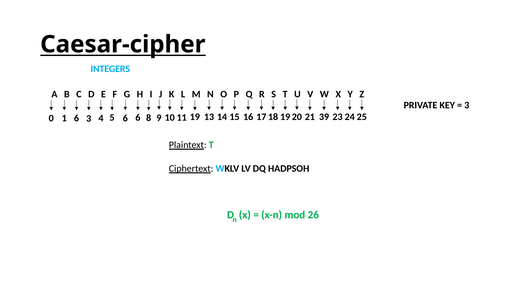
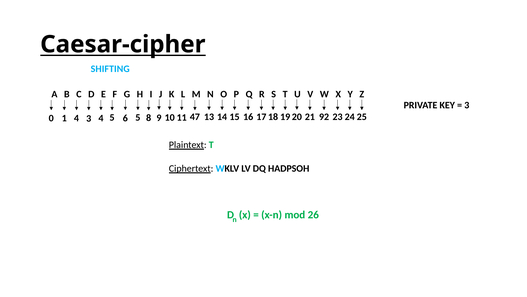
INTEGERS: INTEGERS -> SHIFTING (110, 69)
1 6: 6 -> 4 (76, 118)
6 6: 6 -> 5 (138, 117)
19: 19 -> 47 (195, 117)
39: 39 -> 92 (324, 117)
